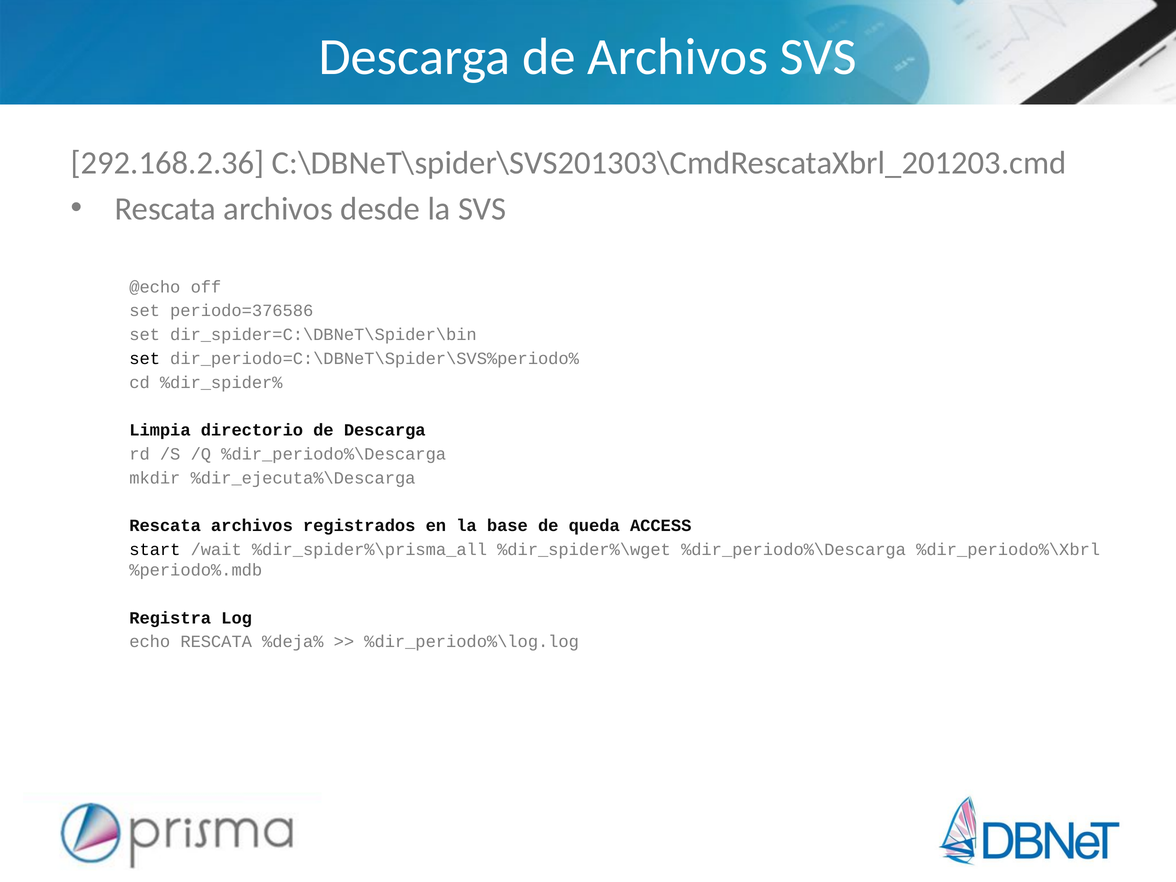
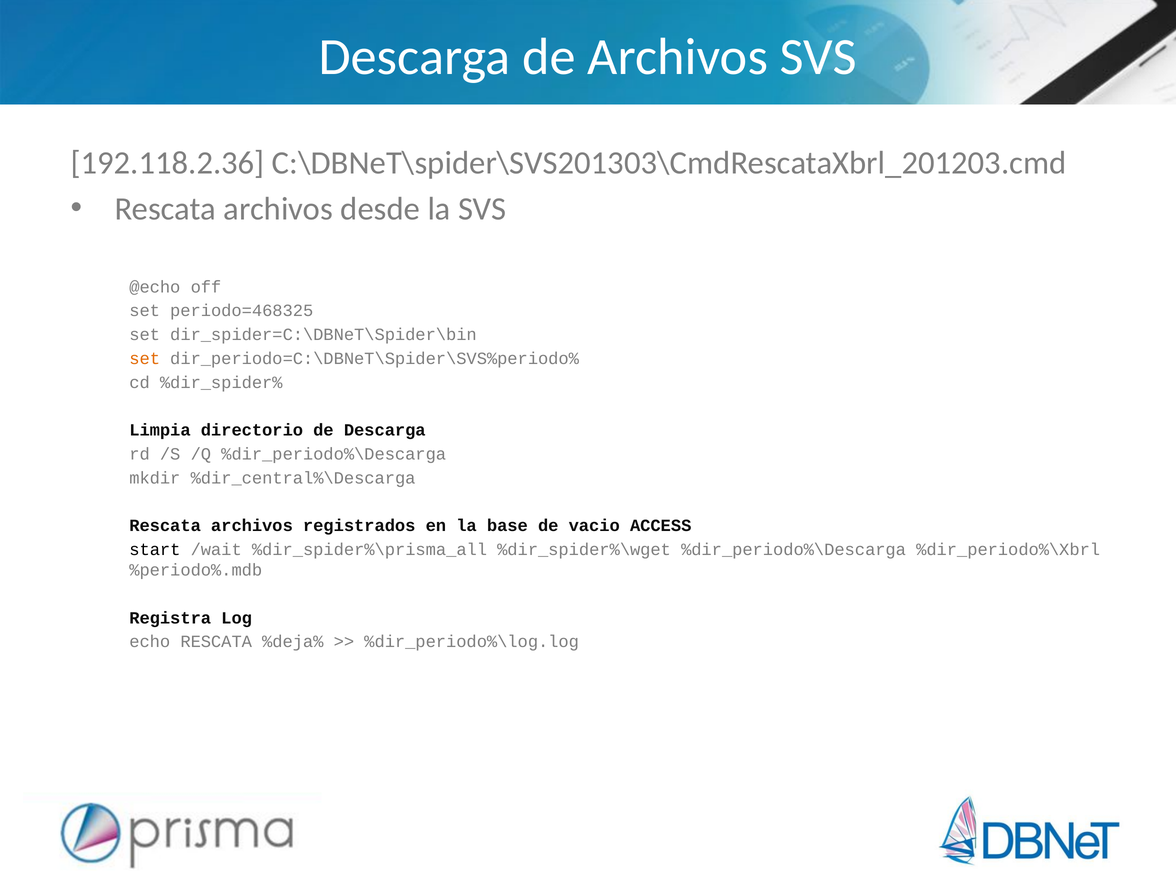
292.168.2.36: 292.168.2.36 -> 192.118.2.36 (168, 163)
periodo=376586: periodo=376586 -> periodo=468325 (242, 311)
set colour: black -> orange (145, 359)
%dir_ejecuta%\Descarga: %dir_ejecuta%\Descarga -> %dir_central%\Descarga (303, 478)
queda: queda -> vacio (594, 526)
